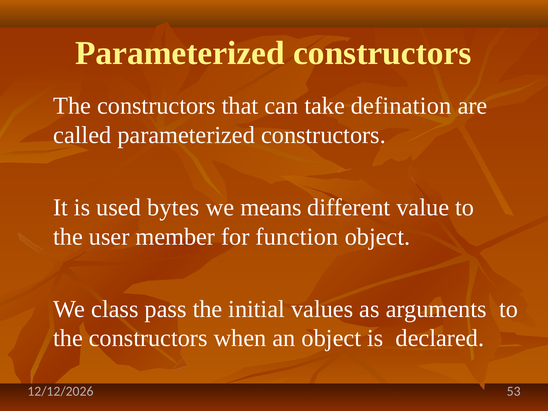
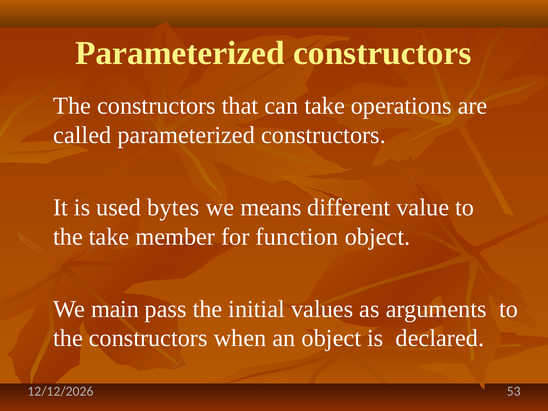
defination: defination -> operations (401, 106)
the user: user -> take (109, 237)
class: class -> main (115, 309)
